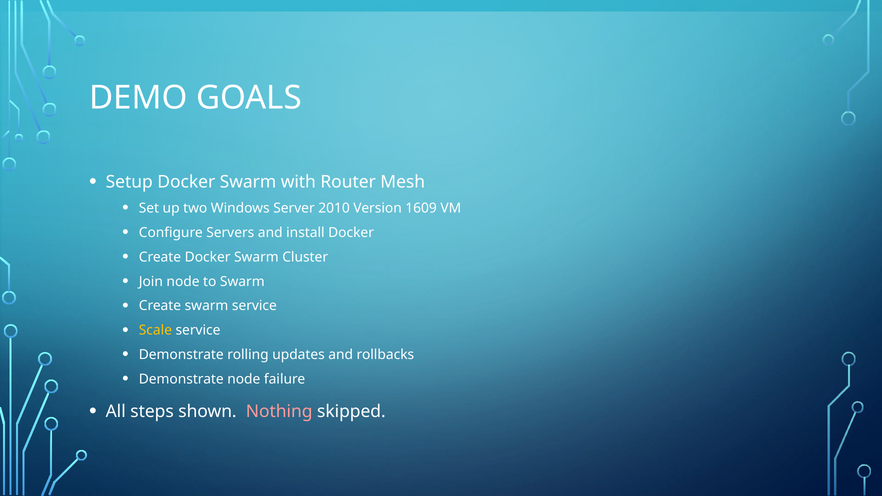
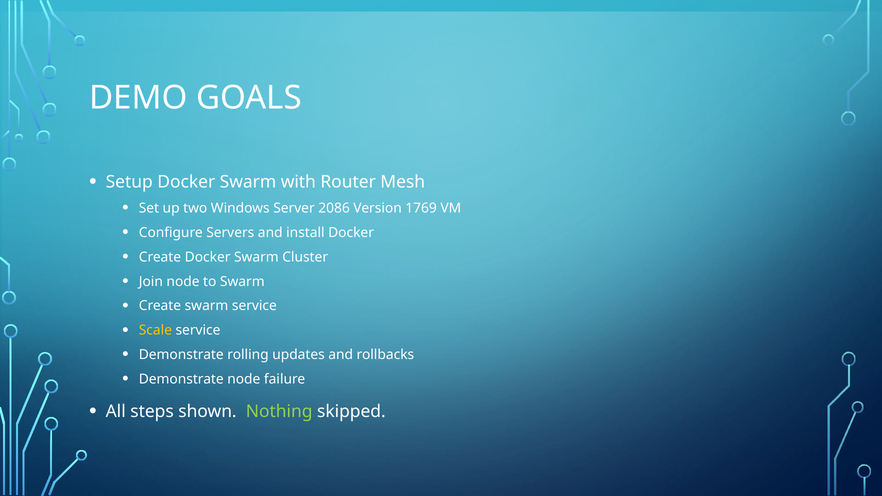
2010: 2010 -> 2086 (334, 208)
1609: 1609 -> 1769 (421, 208)
Nothing colour: pink -> light green (279, 412)
